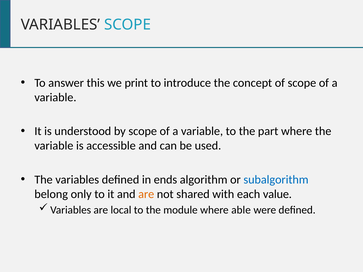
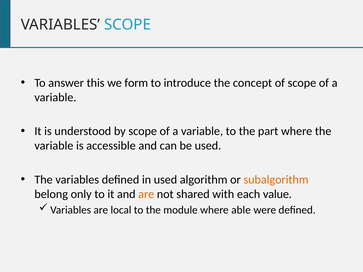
print: print -> form (136, 83)
in ends: ends -> used (165, 180)
subalgorithm colour: blue -> orange (276, 180)
